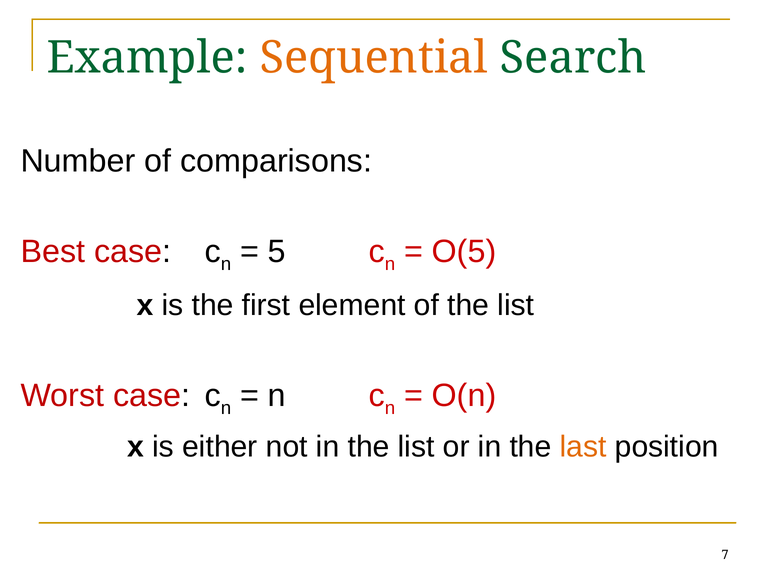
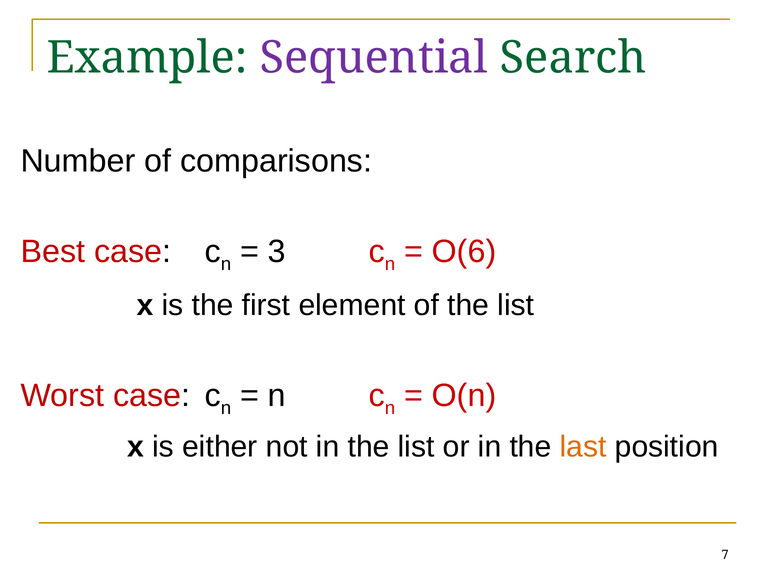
Sequential colour: orange -> purple (374, 58)
5: 5 -> 3 (277, 252)
O(5: O(5 -> O(6 (464, 252)
